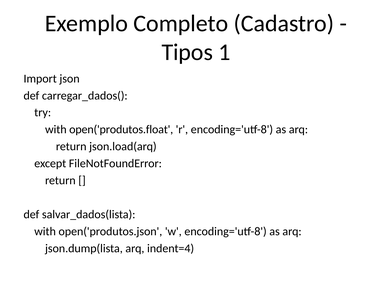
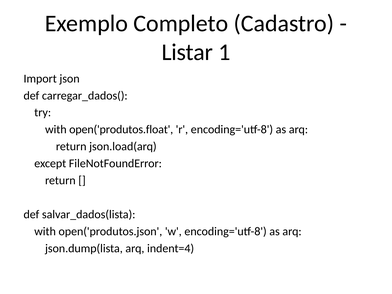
Tipos: Tipos -> Listar (187, 52)
